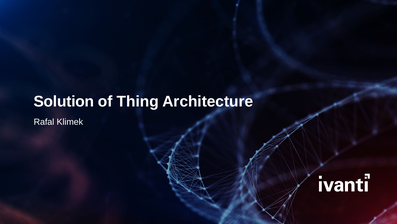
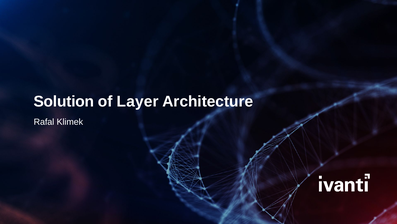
Thing: Thing -> Layer (138, 101)
